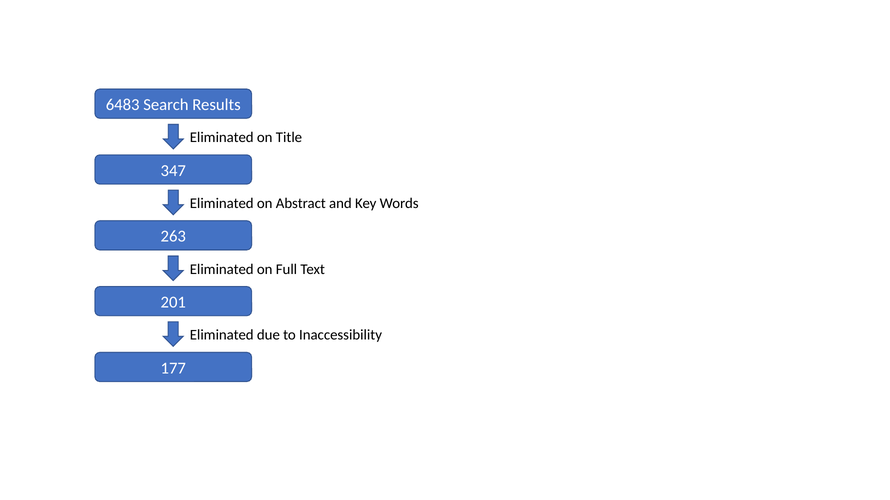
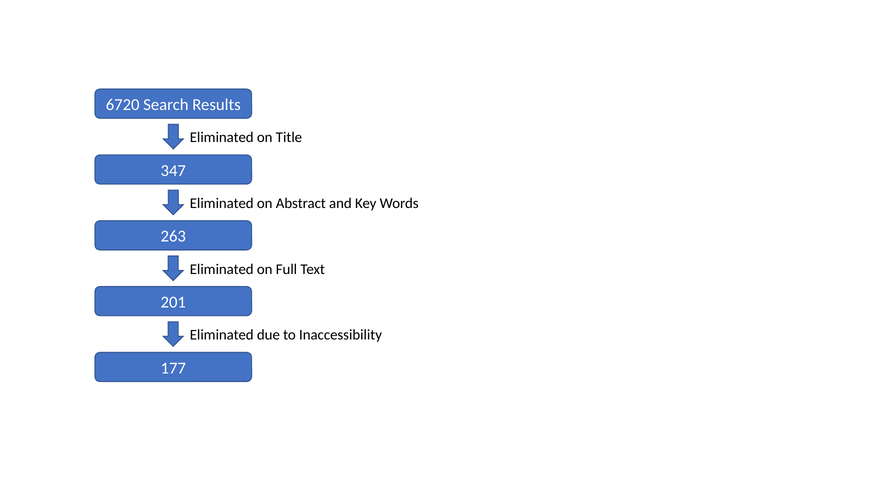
6483: 6483 -> 6720 (123, 105)
